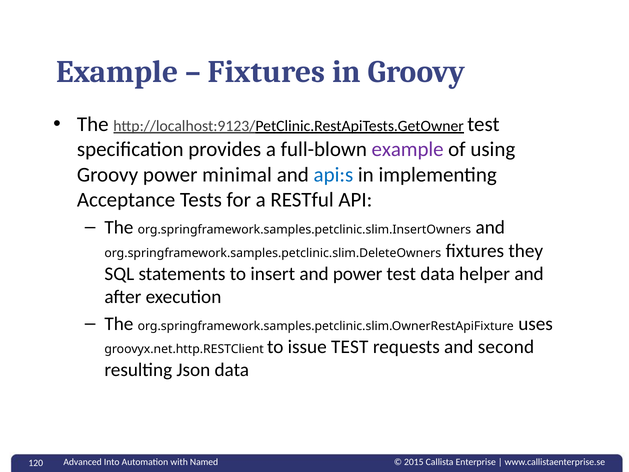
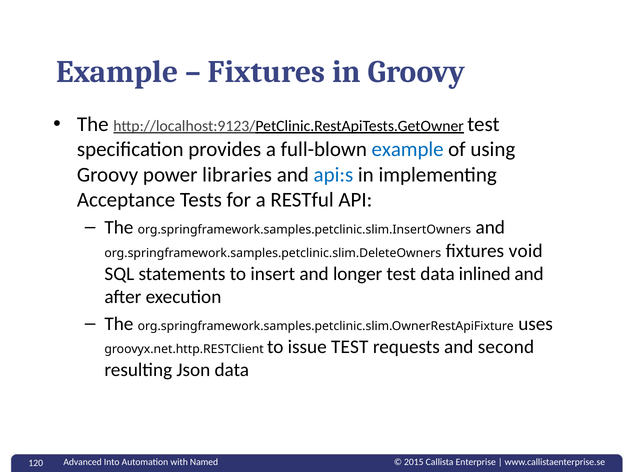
example colour: purple -> blue (408, 149)
minimal: minimal -> libraries (237, 175)
they: they -> void (526, 251)
and power: power -> longer (358, 274)
helper: helper -> inlined (485, 274)
